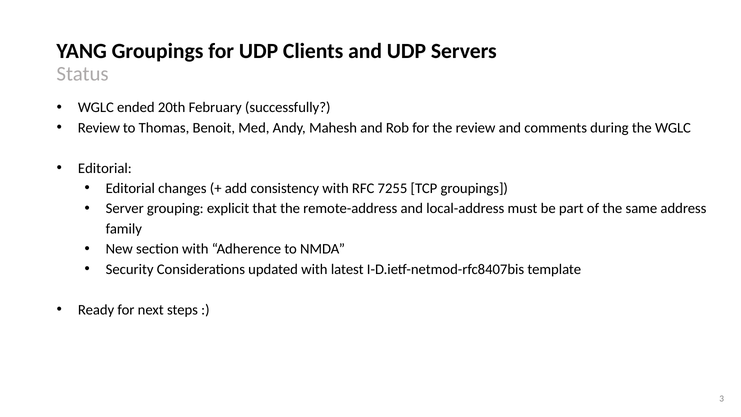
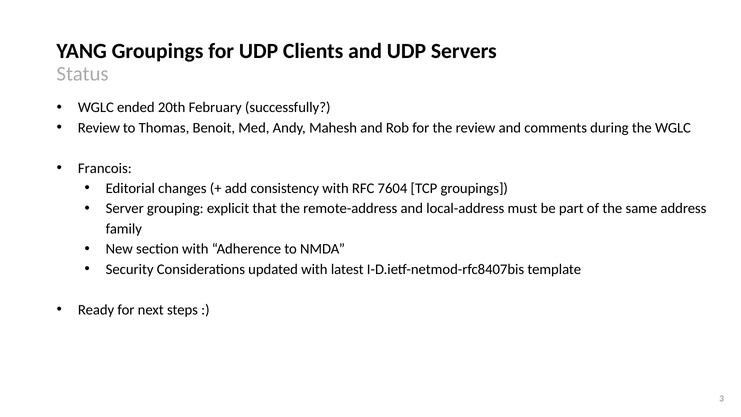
Editorial: Editorial -> Francois (105, 168)
7255: 7255 -> 7604 (392, 188)
